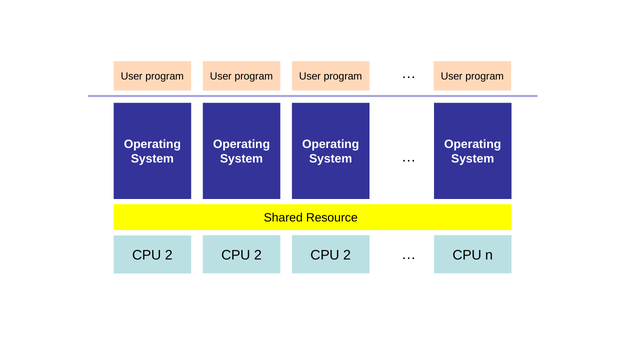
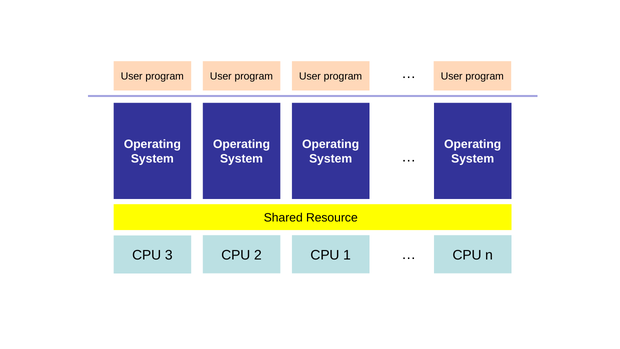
2: 2 -> 3 (169, 255)
2: 2 -> 1 (347, 255)
